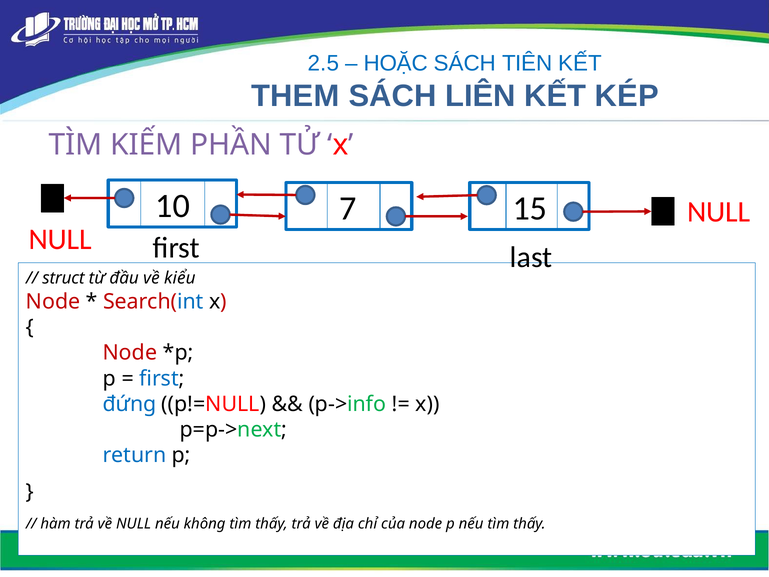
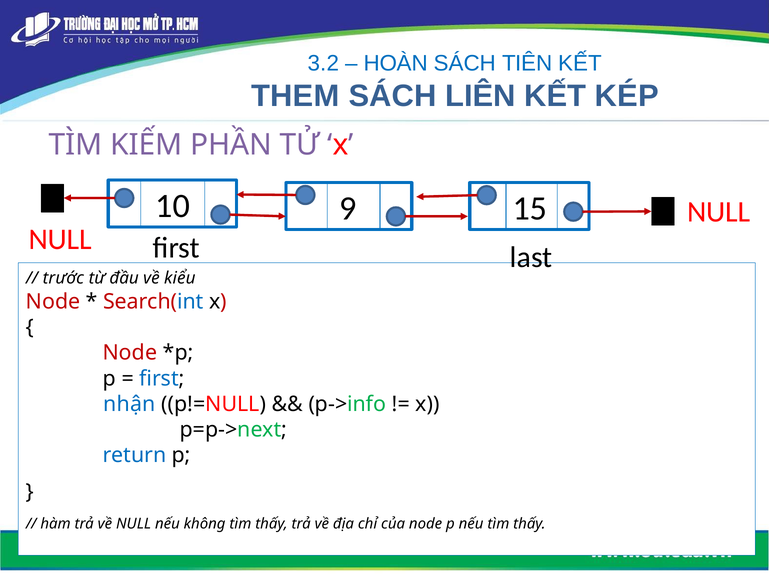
2.5: 2.5 -> 3.2 (323, 63)
HOẶC: HOẶC -> HOÀN (396, 63)
7: 7 -> 9 (348, 208)
struct: struct -> trước (63, 278)
đứng: đứng -> nhận (129, 404)
